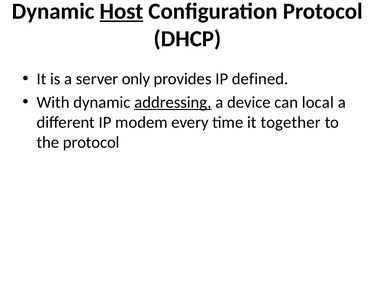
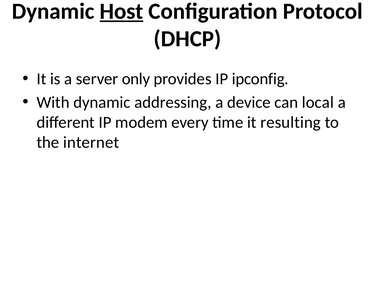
defined: defined -> ipconfig (260, 79)
addressing underline: present -> none (173, 102)
together: together -> resulting (291, 122)
the protocol: protocol -> internet (91, 142)
